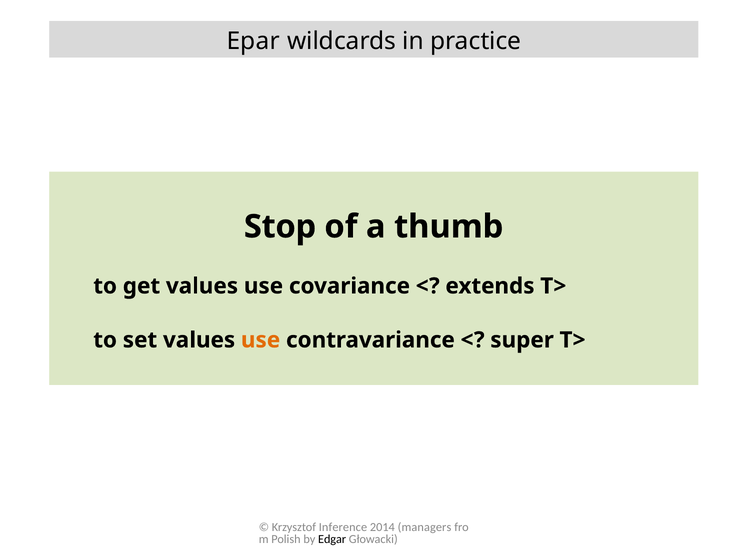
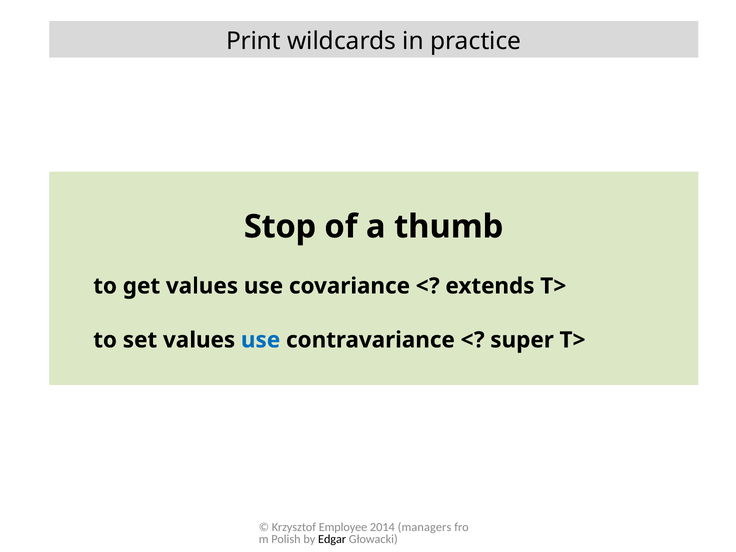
Epar: Epar -> Print (253, 41)
use colour: orange -> blue (261, 340)
Inference: Inference -> Employee (343, 527)
